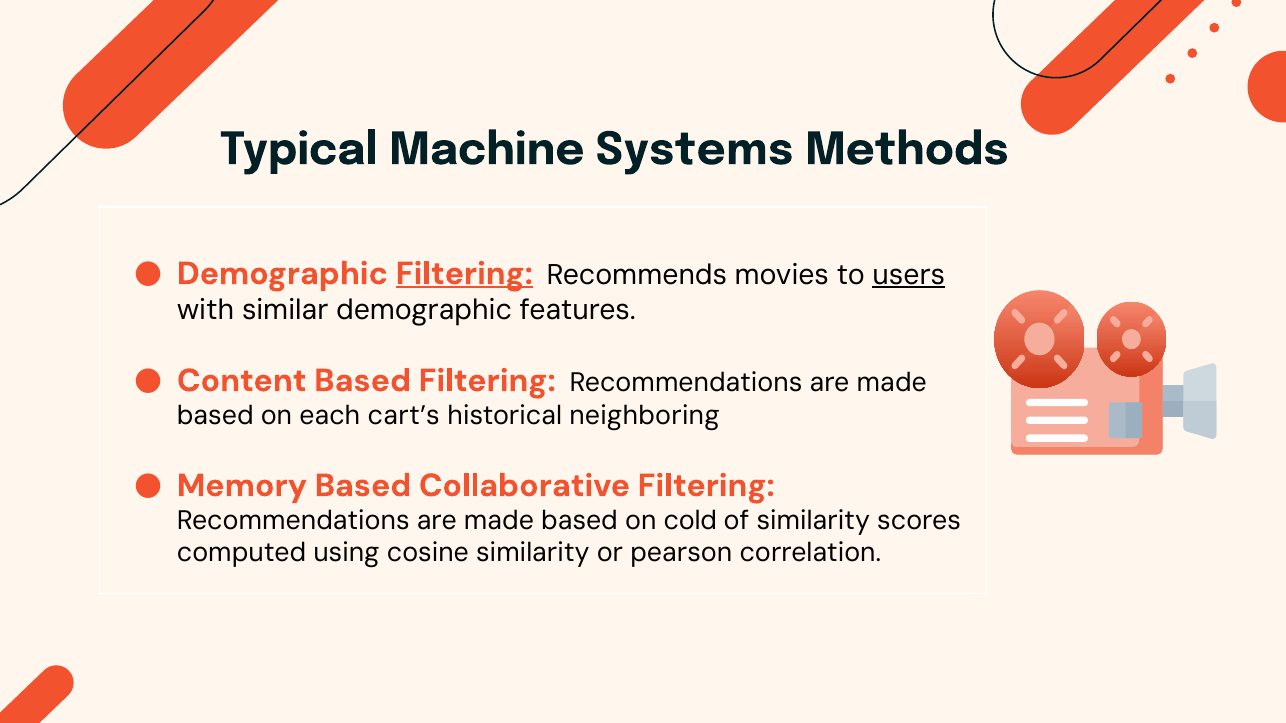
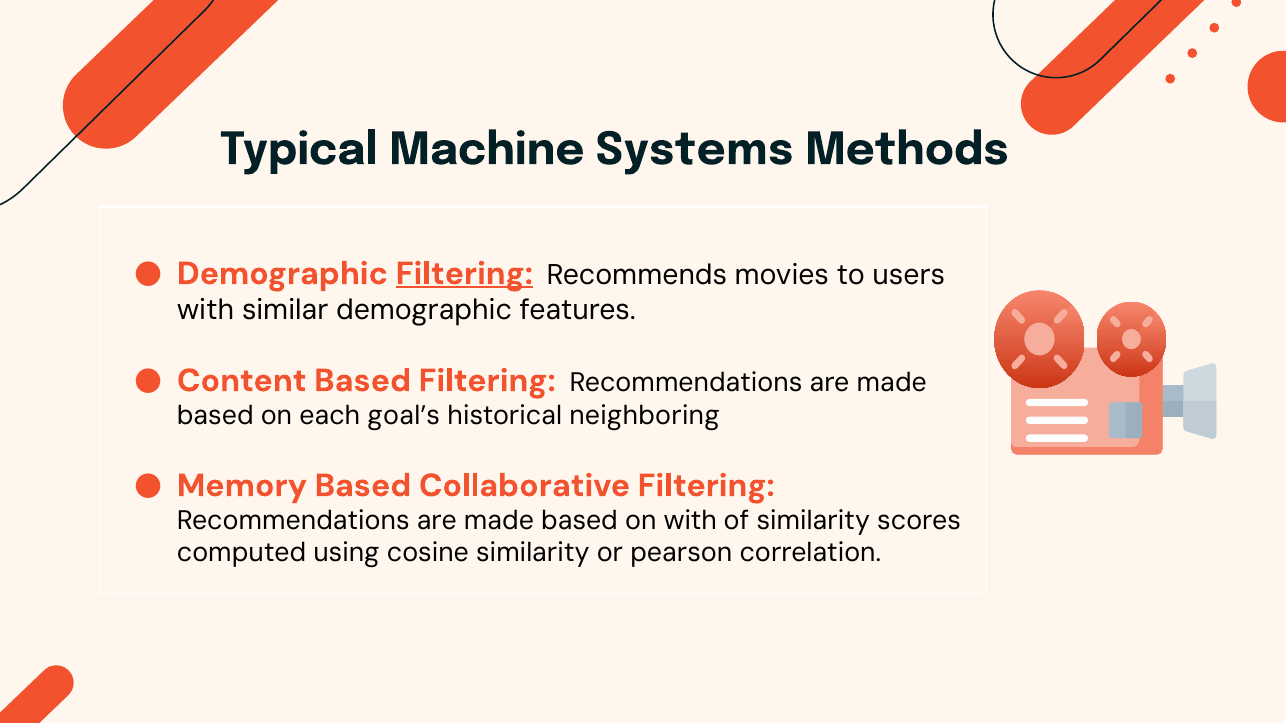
users underline: present -> none (909, 275)
cart’s: cart’s -> goal’s (404, 416)
on cold: cold -> with (690, 521)
